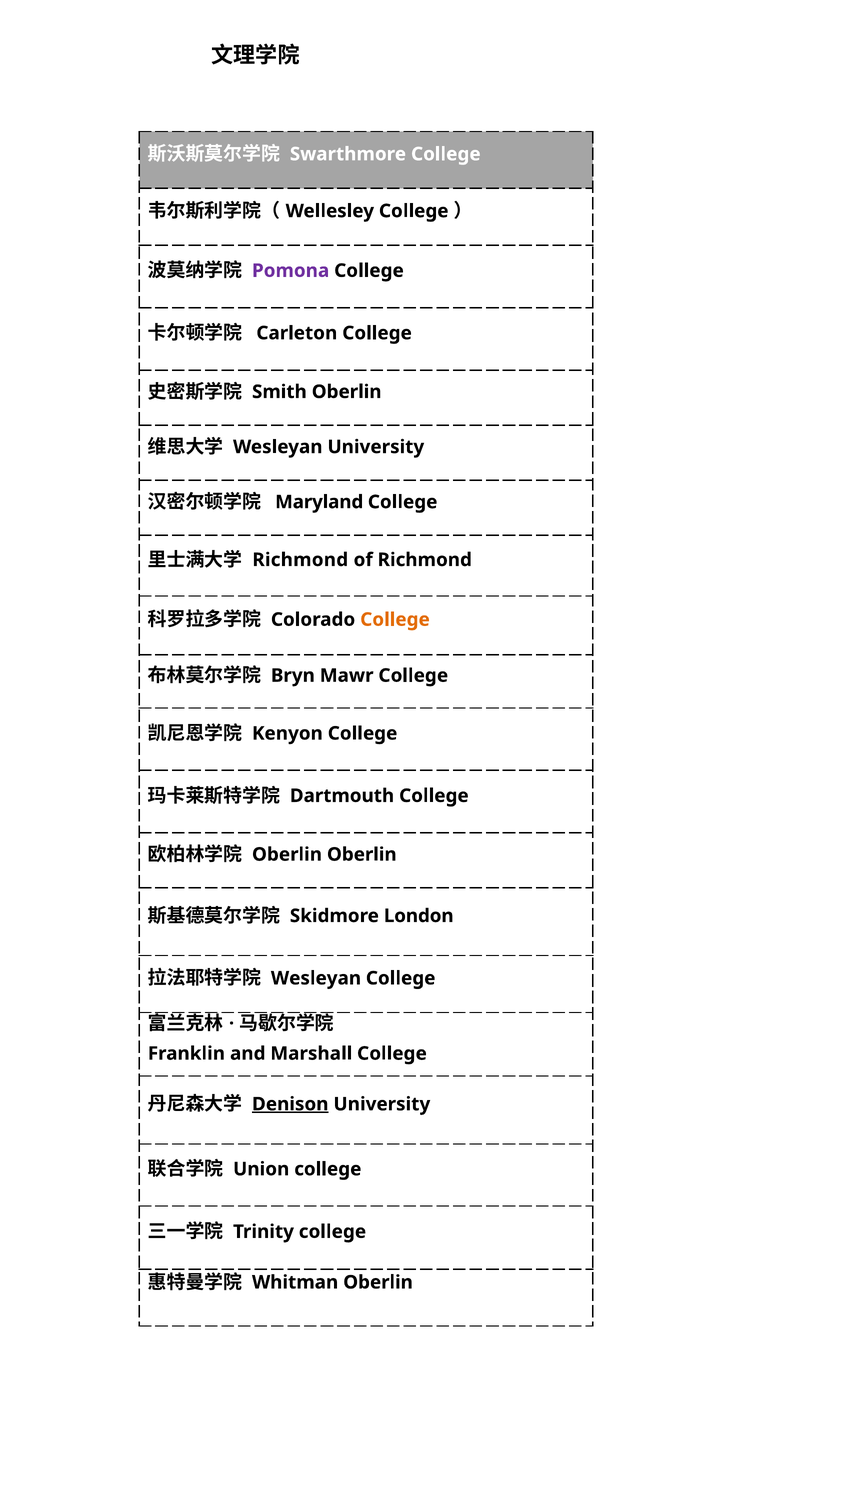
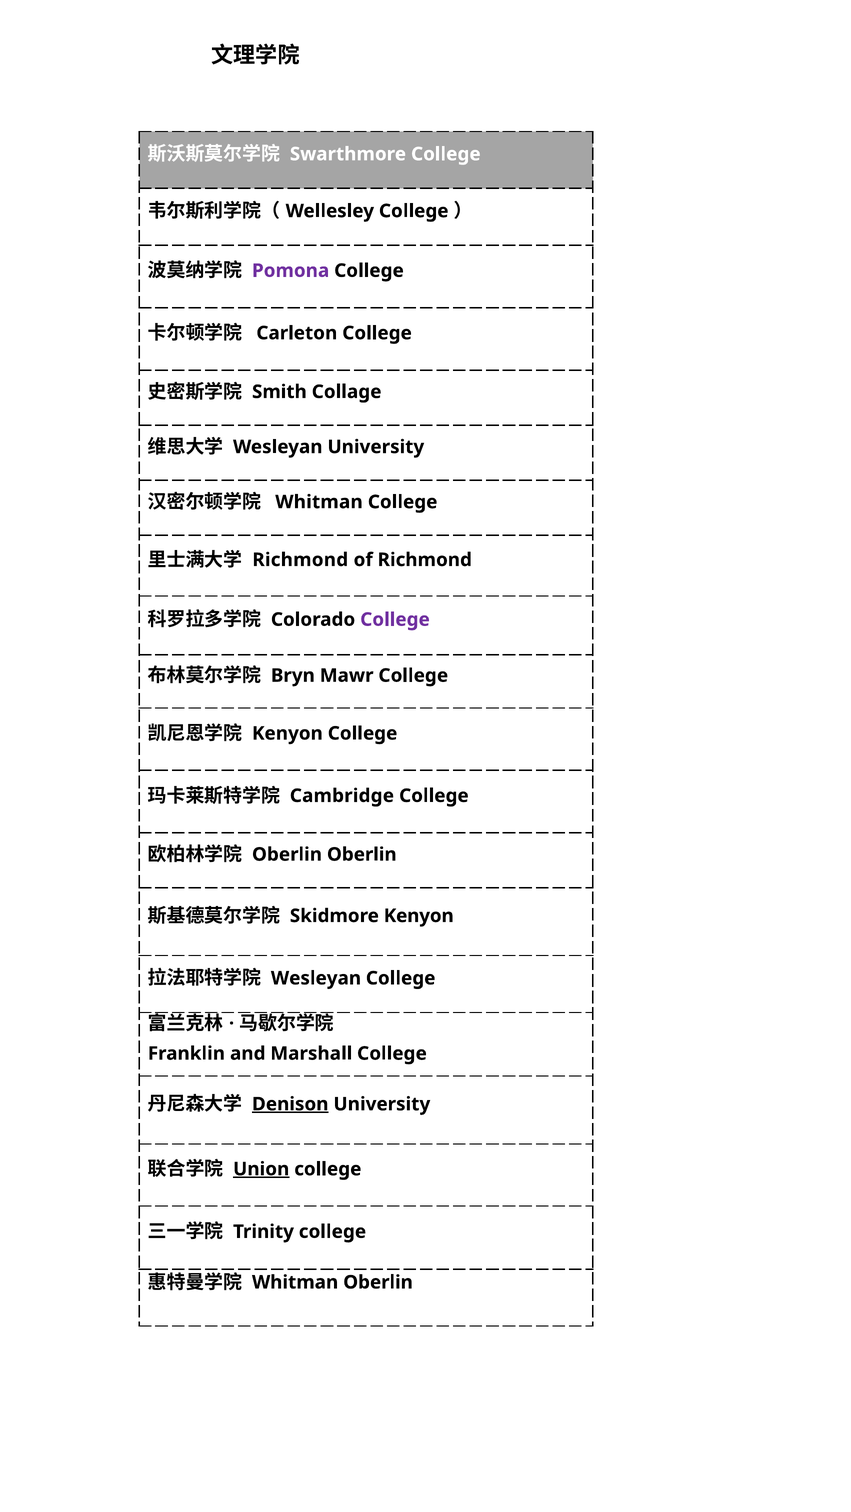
Smith Oberlin: Oberlin -> Collage (347, 392)
Maryland: Maryland -> Whitman (319, 502)
College colour: orange -> purple (395, 620)
Dartmouth: Dartmouth -> Cambridge (342, 796)
Skidmore London: London -> Kenyon (419, 916)
Union underline: none -> present (261, 1170)
